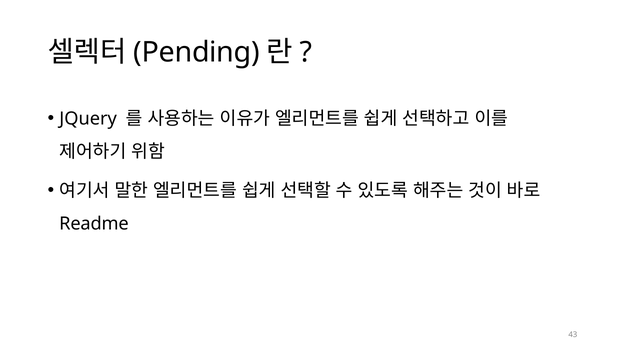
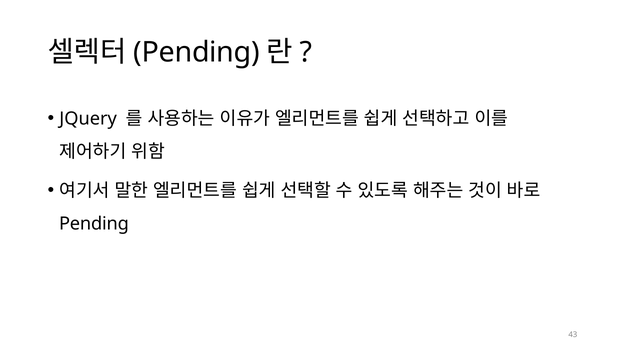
Readme: Readme -> Pending (94, 224)
